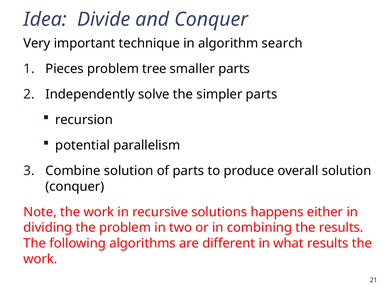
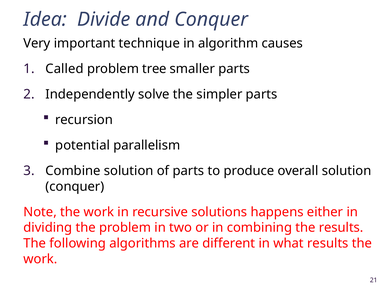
search: search -> causes (282, 43)
Pieces: Pieces -> Called (64, 69)
